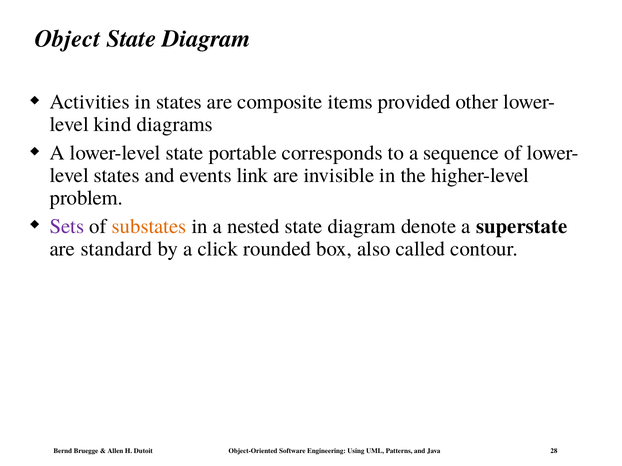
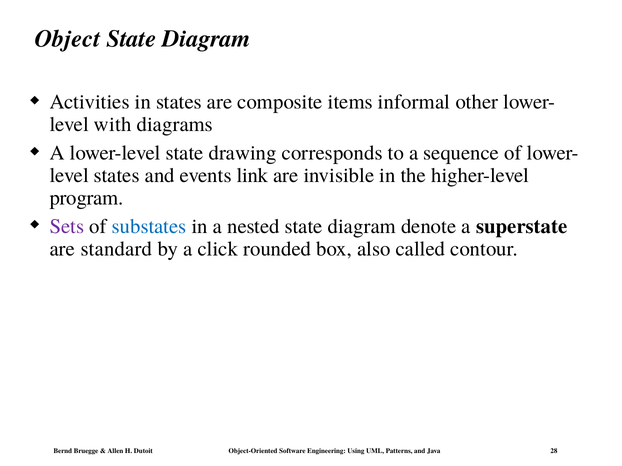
provided: provided -> informal (414, 102)
kind: kind -> with (113, 125)
portable: portable -> drawing (243, 153)
problem: problem -> program (87, 198)
substates colour: orange -> blue (149, 227)
